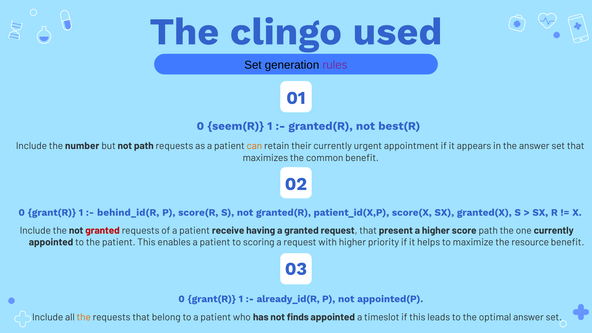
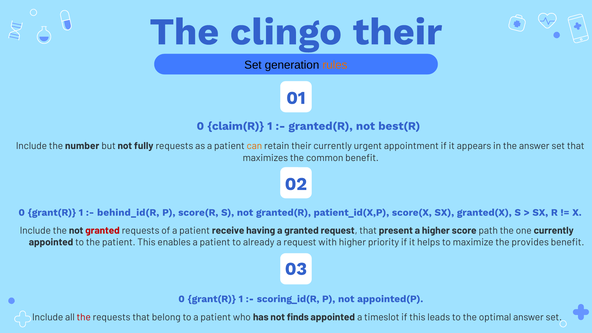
clingo used: used -> their (397, 32)
rules colour: purple -> orange (335, 65)
seem(R: seem(R -> claim(R (236, 126)
not path: path -> fully (144, 146)
scoring: scoring -> already (259, 242)
resource: resource -> provides (530, 242)
already_id(R: already_id(R -> scoring_id(R (288, 299)
the colour: orange -> red (84, 317)
